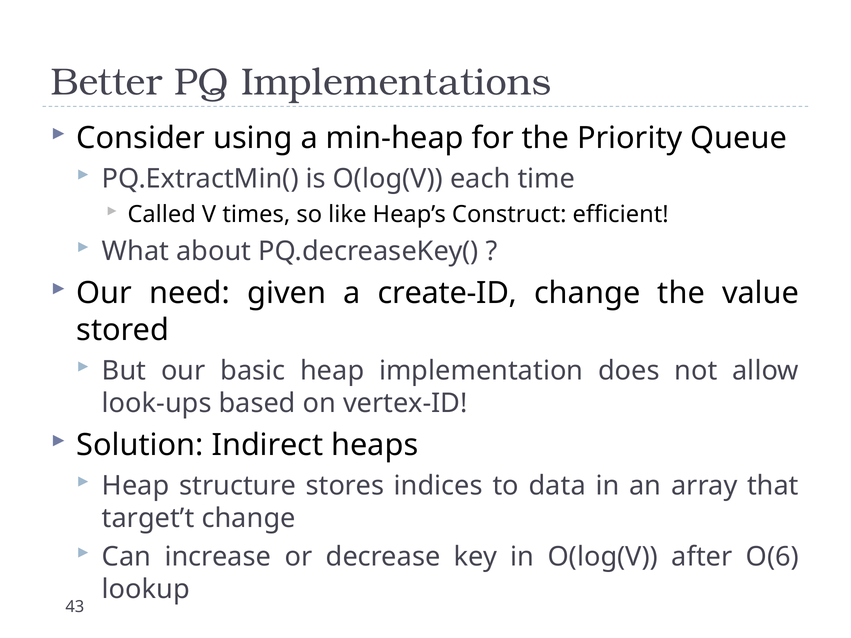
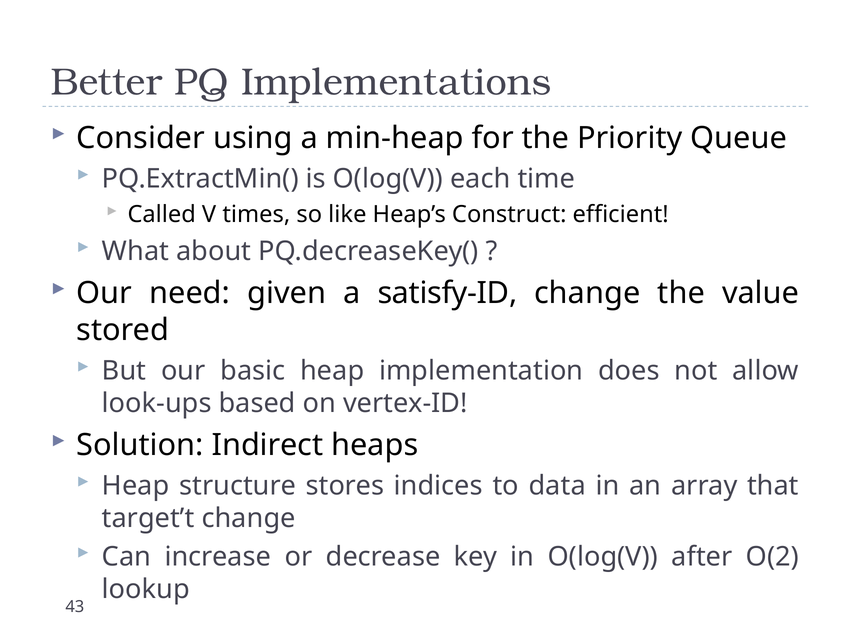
create-ID: create-ID -> satisfy-ID (447, 293)
O(6: O(6 -> O(2 (772, 557)
